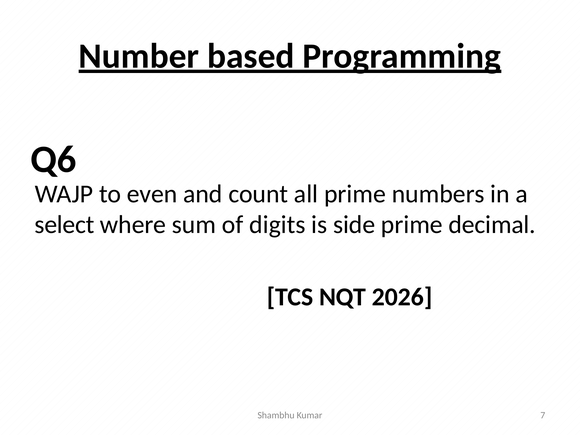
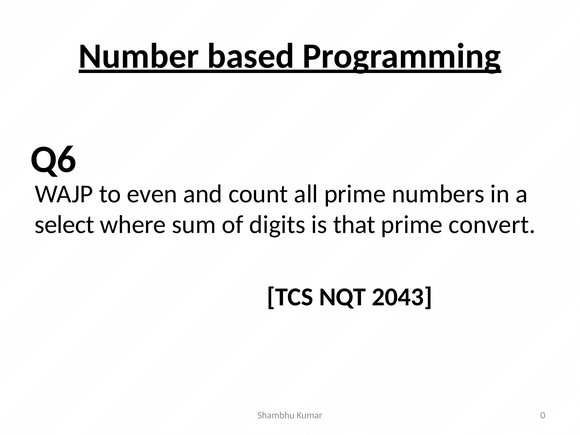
side: side -> that (354, 225)
decimal: decimal -> convert (492, 225)
2026: 2026 -> 2043 (402, 297)
7: 7 -> 0 (543, 415)
